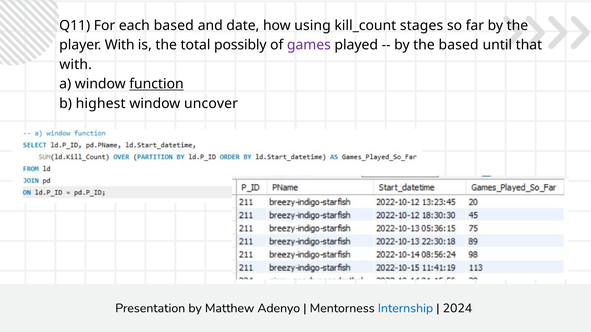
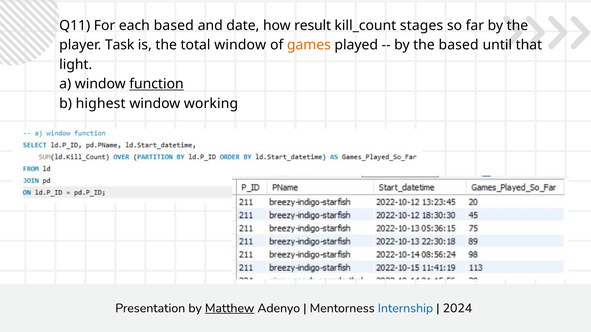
using: using -> result (313, 26)
player With: With -> Task (120, 45)
total possibly: possibly -> window (240, 45)
games colour: purple -> orange (309, 45)
with: with -> light (76, 65)
uncover: uncover -> working (211, 104)
Matthew underline: none -> present (230, 309)
